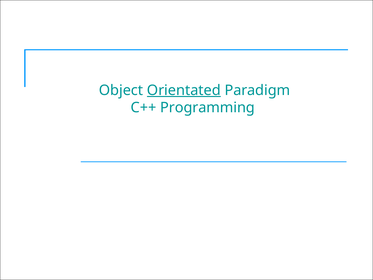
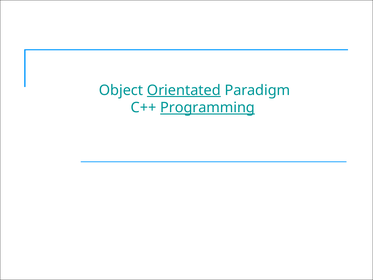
Programming underline: none -> present (208, 108)
